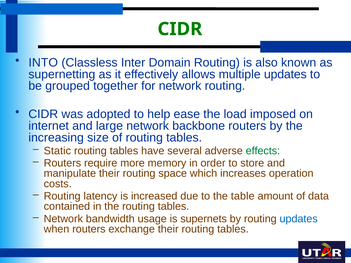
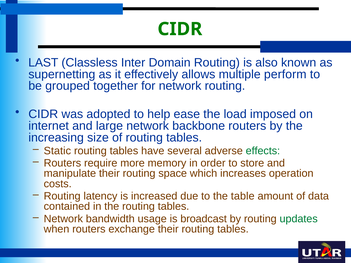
INTO: INTO -> LAST (43, 63)
multiple updates: updates -> perform (285, 74)
supernets: supernets -> broadcast (204, 219)
updates colour: blue -> green (299, 219)
